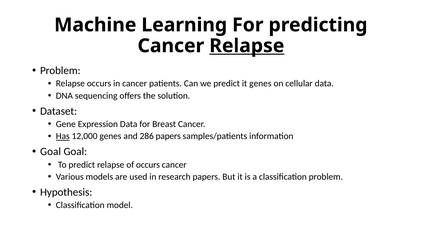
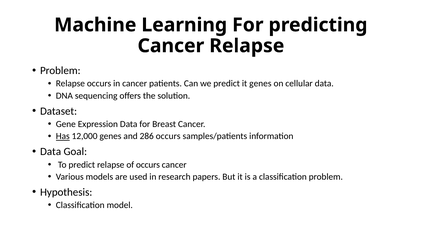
Relapse underline: present -> none (247, 46)
286 papers: papers -> occurs (168, 136)
Goal: Goal -> Data (51, 152)
